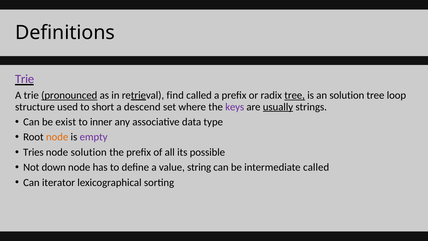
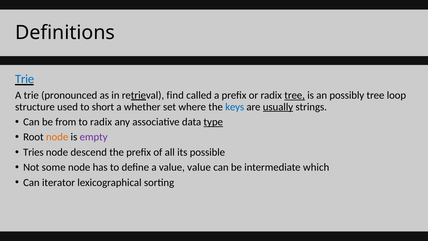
Trie colour: purple -> blue (25, 79)
pronounced underline: present -> none (69, 95)
an solution: solution -> possibly (347, 95)
descend: descend -> whether (142, 107)
keys colour: purple -> blue (235, 107)
exist: exist -> from (66, 122)
to inner: inner -> radix (101, 122)
type underline: none -> present (213, 122)
node solution: solution -> descend (89, 152)
down: down -> some (54, 167)
value string: string -> value (199, 167)
intermediate called: called -> which (316, 167)
